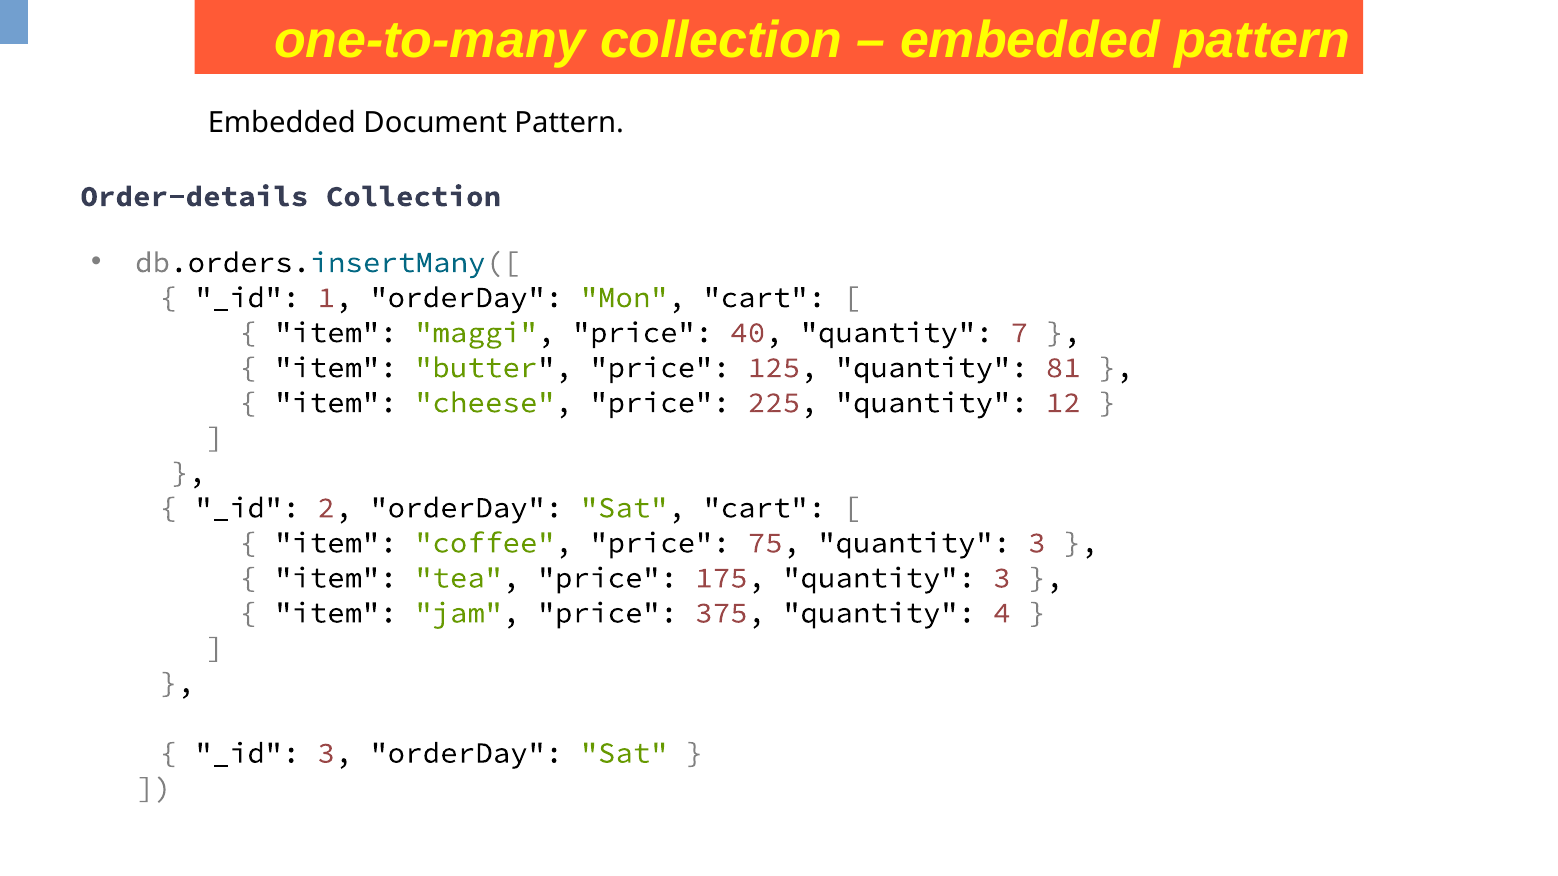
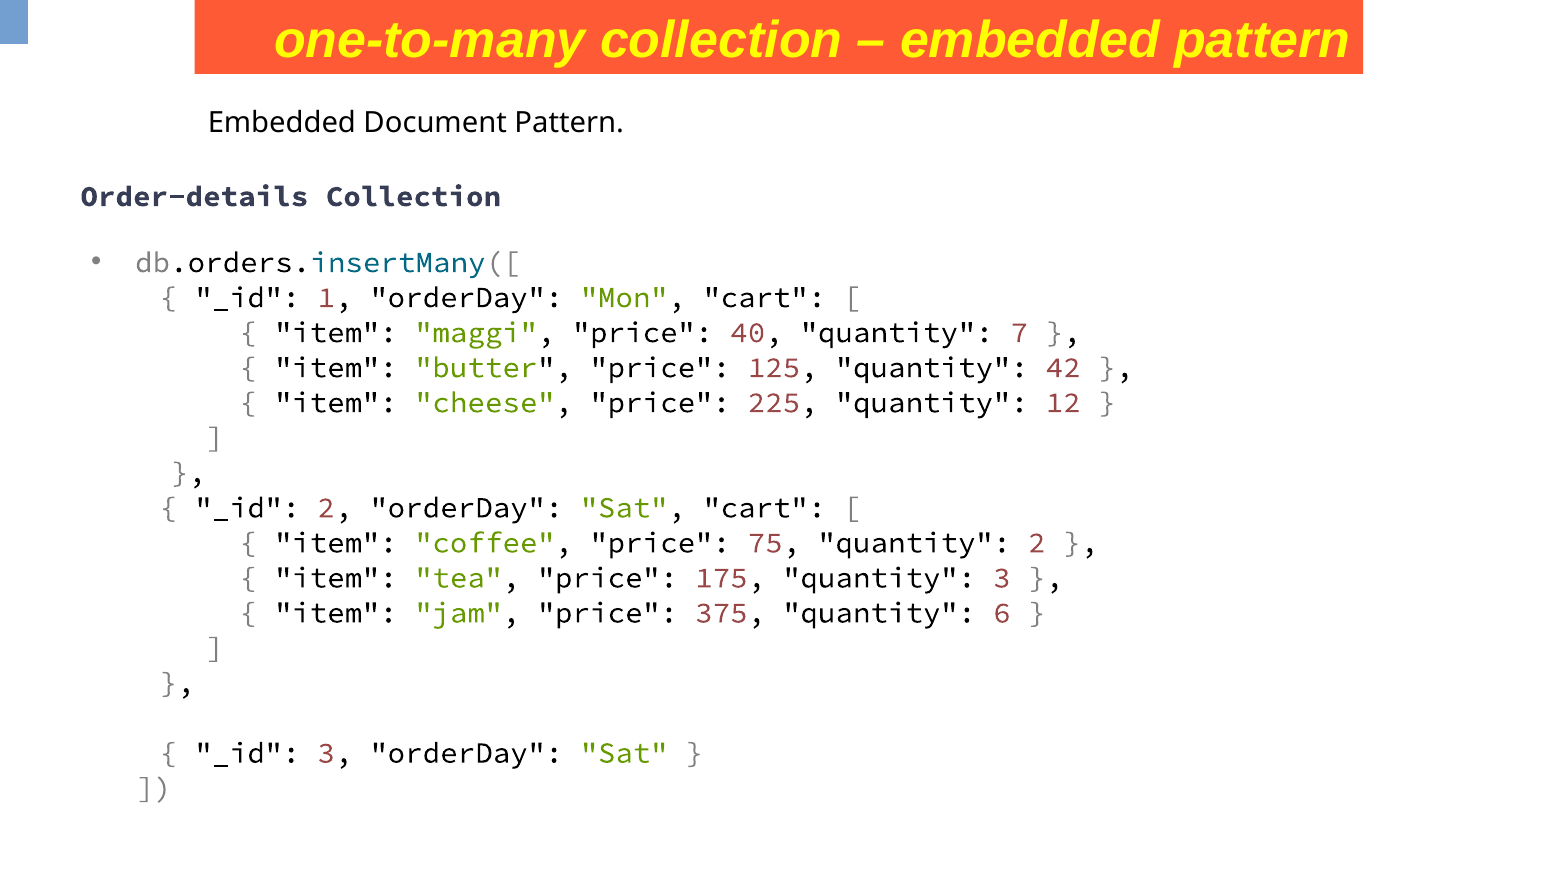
81: 81 -> 42 (1063, 368)
75 quantity 3: 3 -> 2 (1037, 543)
4: 4 -> 6 (1002, 613)
